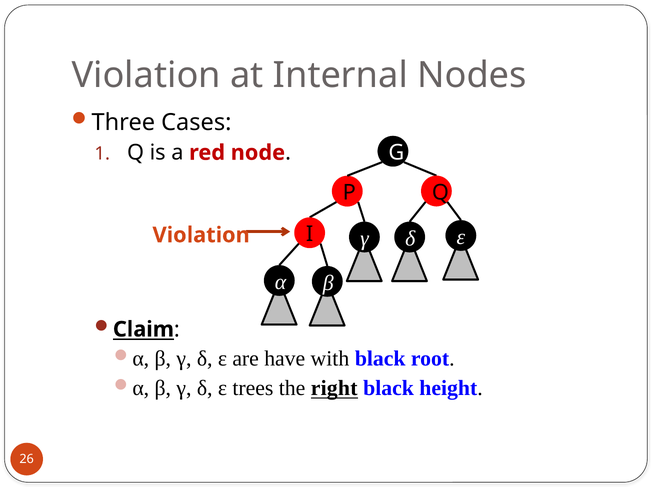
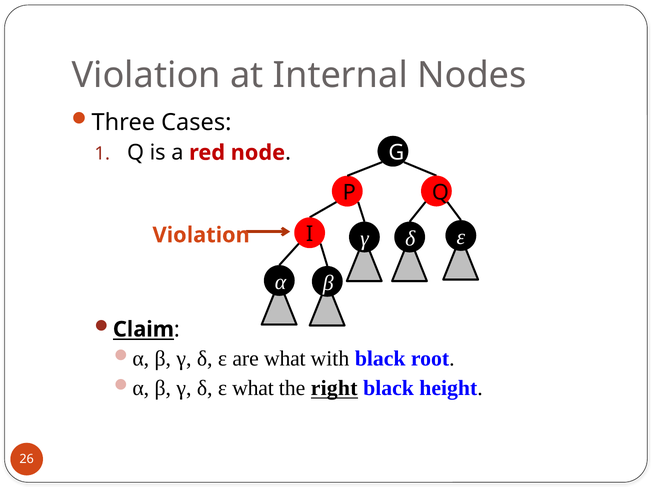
are have: have -> what (285, 359)
ε trees: trees -> what (253, 388)
